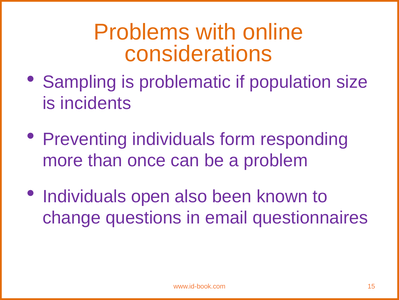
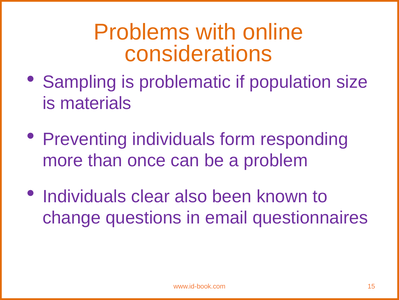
incidents: incidents -> materials (96, 103)
open: open -> clear (150, 196)
